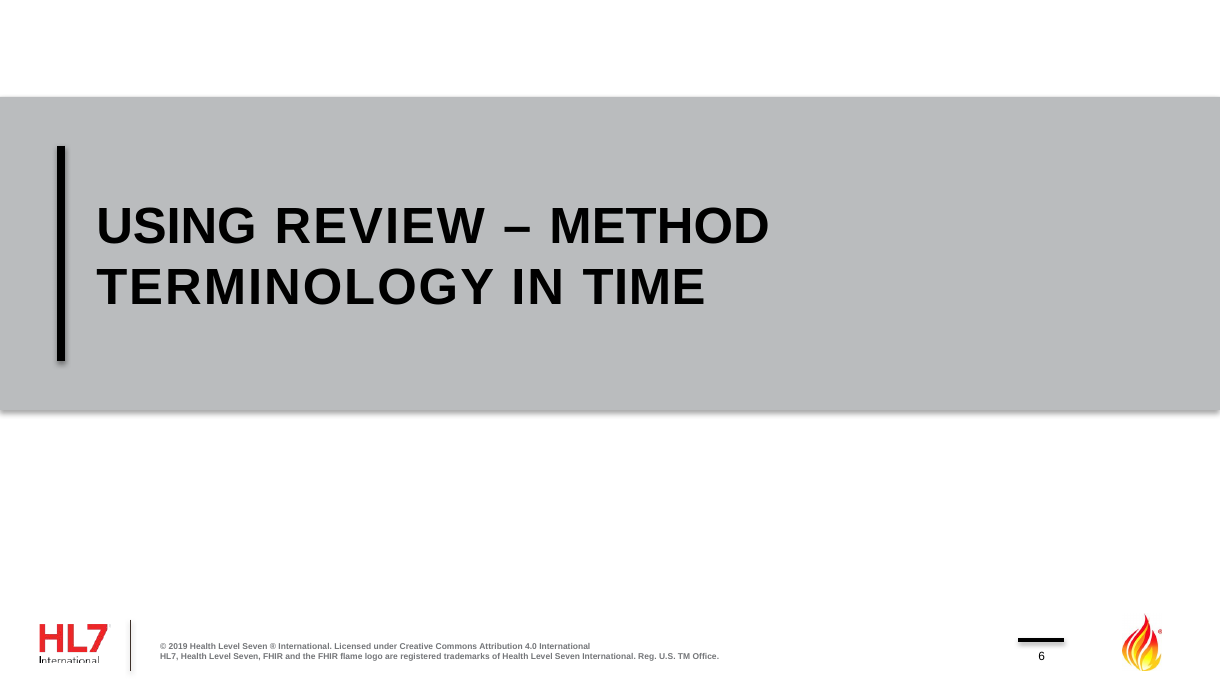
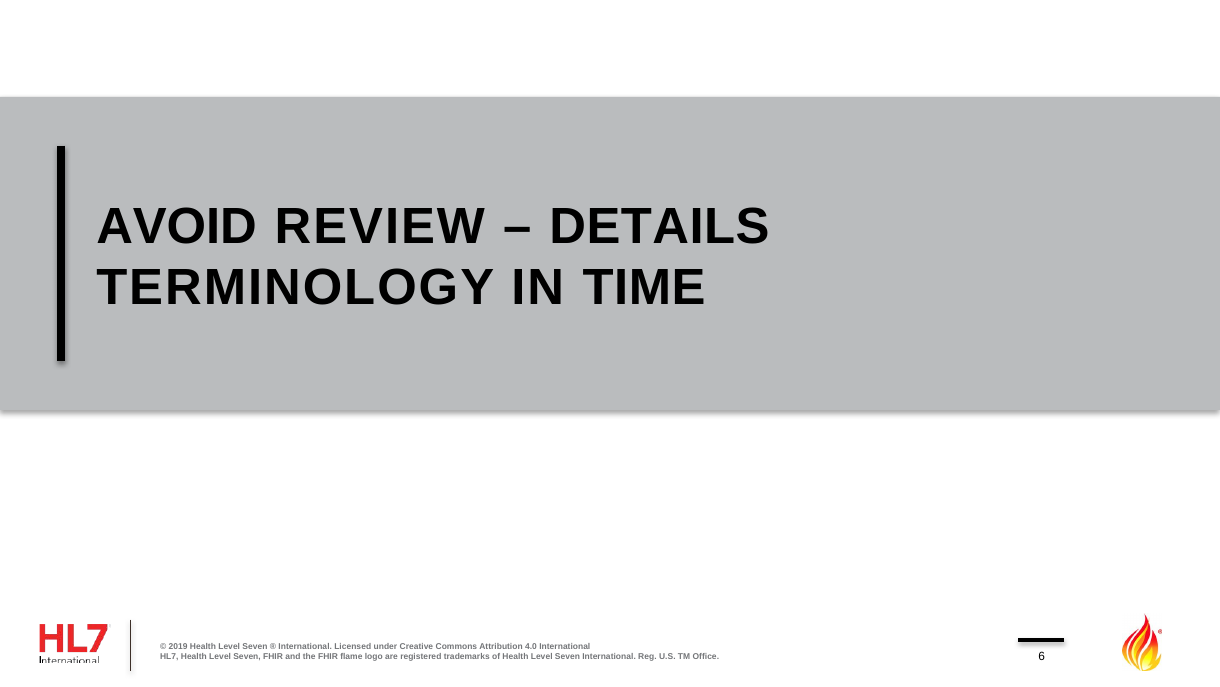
USING: USING -> AVOID (177, 226)
METHOD: METHOD -> DETAILS (659, 226)
